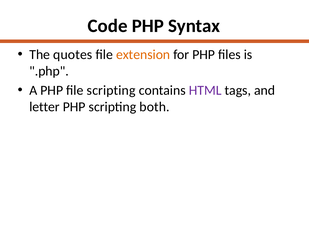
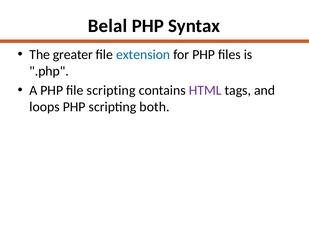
Code: Code -> Belal (108, 26)
quotes: quotes -> greater (73, 55)
extension colour: orange -> blue (143, 55)
letter: letter -> loops (44, 107)
